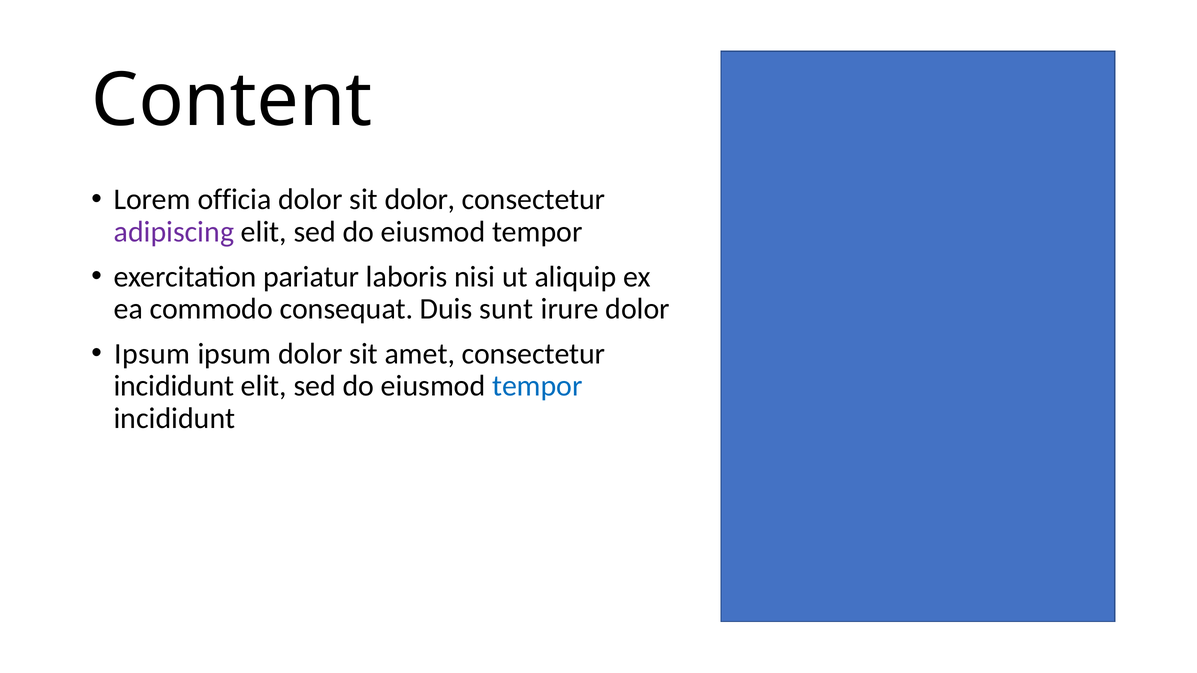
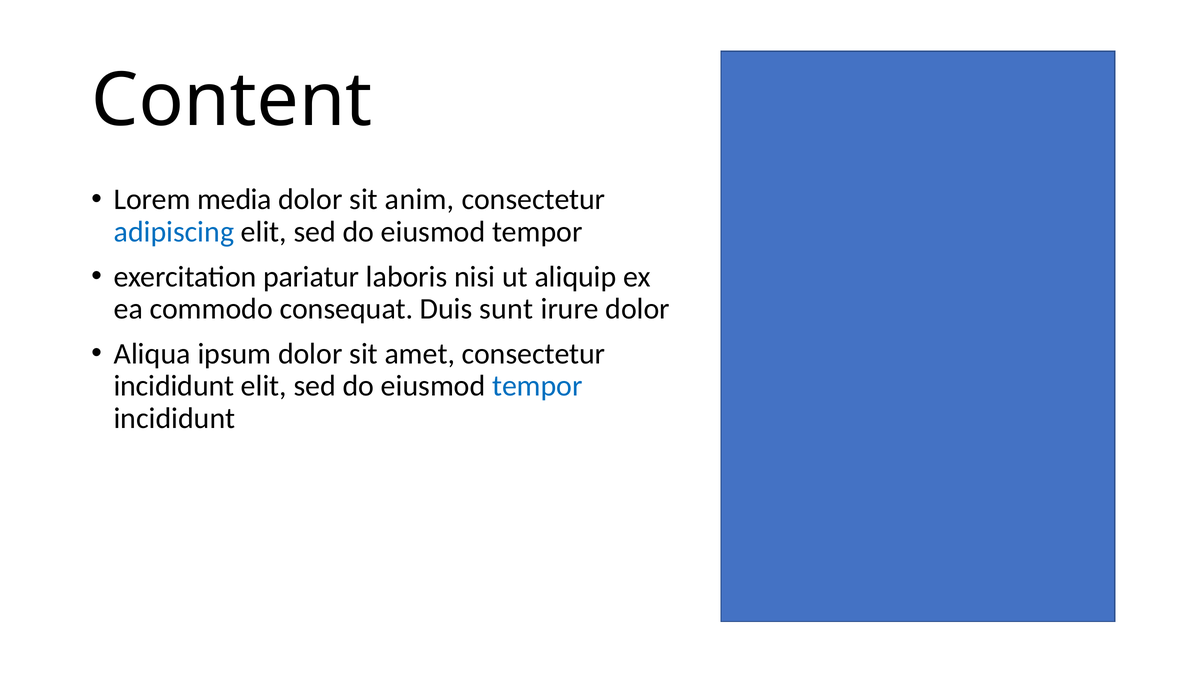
officia: officia -> media (235, 200)
sit dolor: dolor -> anim (420, 200)
adipiscing colour: purple -> blue (174, 232)
Ipsum: Ipsum -> Aliqua (152, 354)
